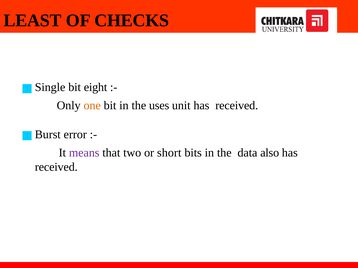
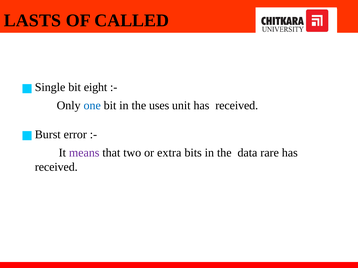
LEAST: LEAST -> LASTS (32, 21)
CHECKS: CHECKS -> CALLED (132, 21)
one colour: orange -> blue (92, 106)
short: short -> extra (169, 153)
also: also -> rare (270, 153)
